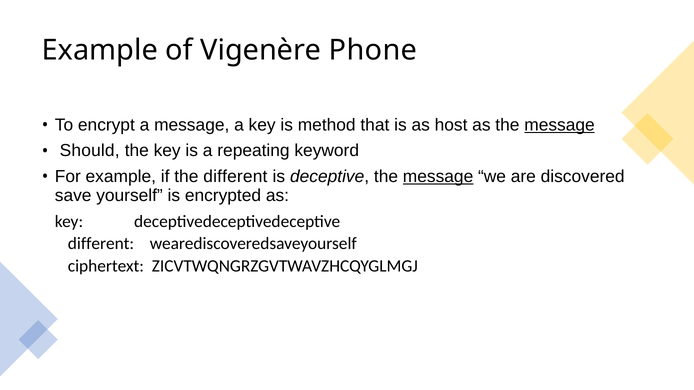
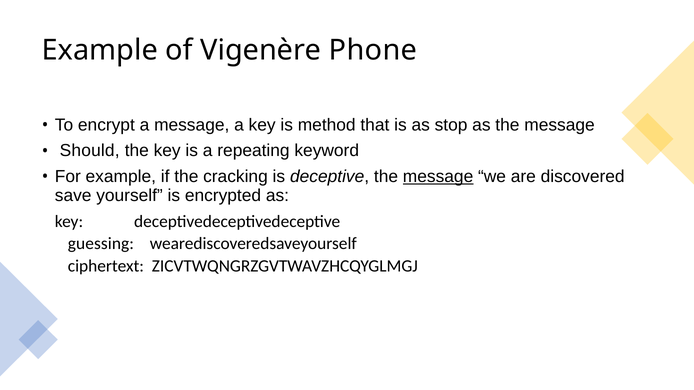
host: host -> stop (451, 125)
message underline: present -> none (560, 125)
the different: different -> cracking (235, 177)
different: different -> guessing (101, 244)
